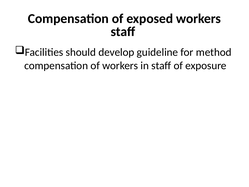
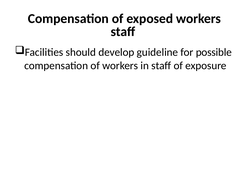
method: method -> possible (214, 52)
